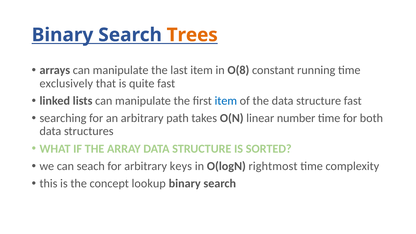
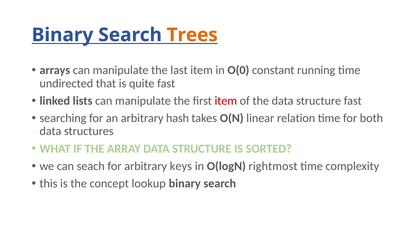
O(8: O(8 -> O(0 (238, 70)
exclusively: exclusively -> undirected (66, 83)
item colour: blue -> red (226, 101)
path: path -> hash (178, 118)
number: number -> relation (296, 118)
